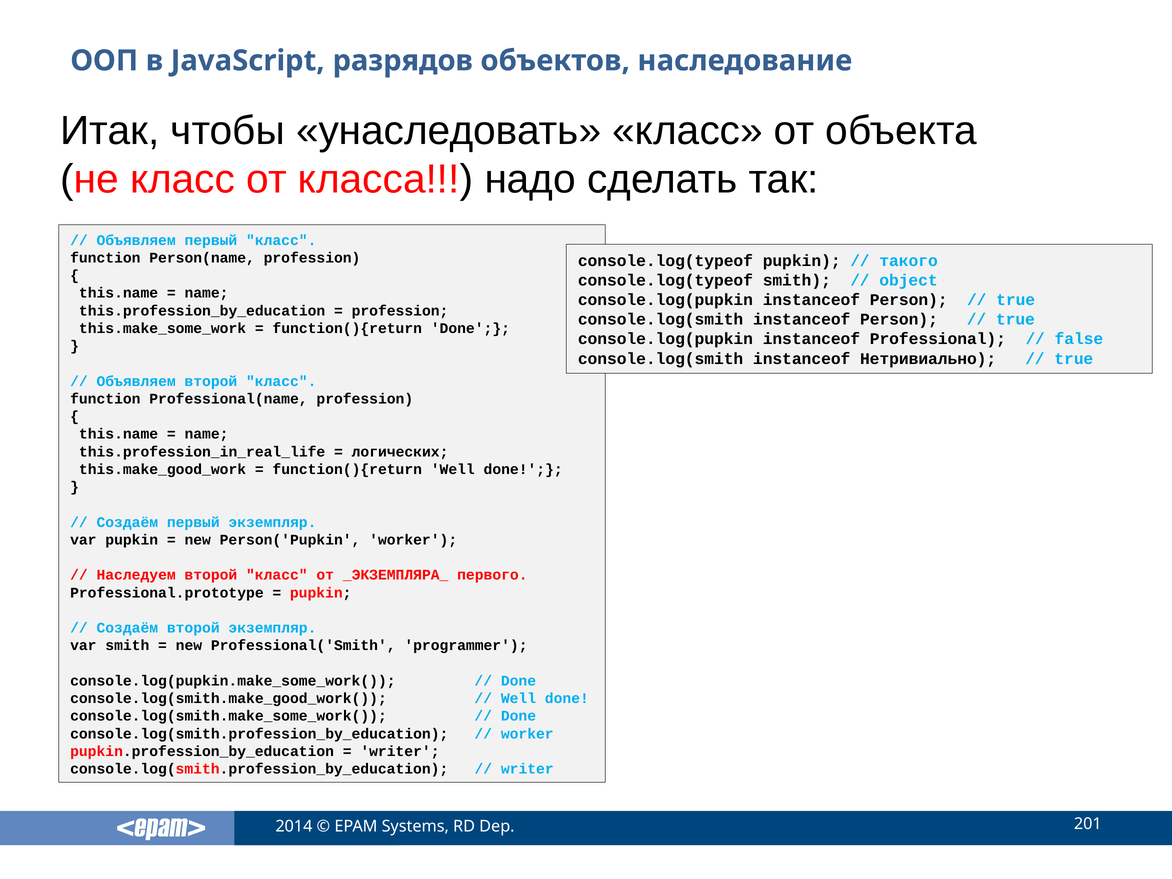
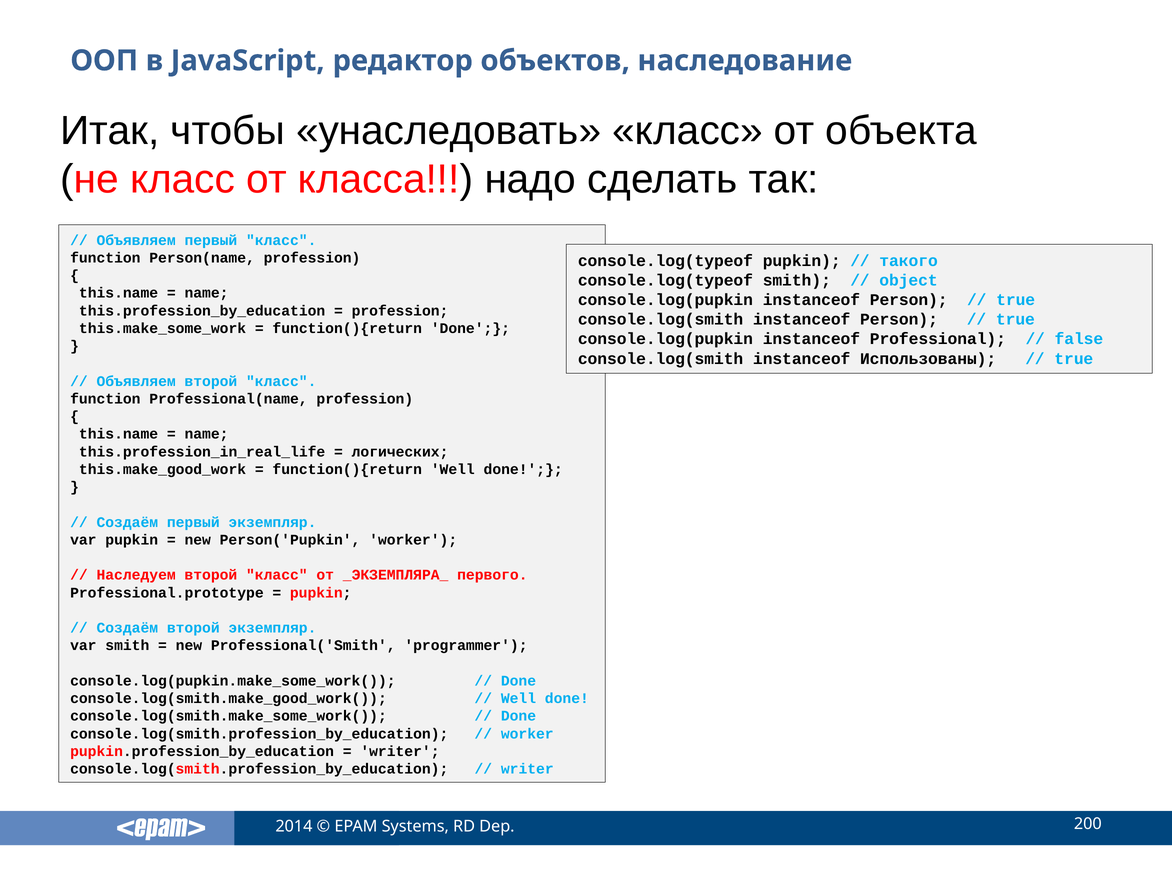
разрядов: разрядов -> редактор (403, 61)
Нетривиально: Нетривиально -> Использованы (928, 359)
201: 201 -> 200 (1088, 824)
